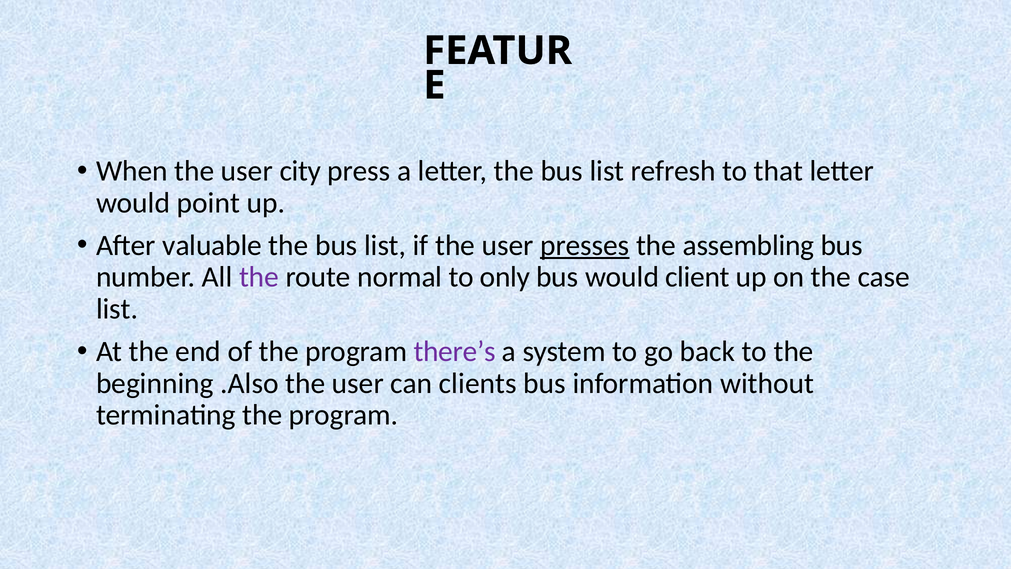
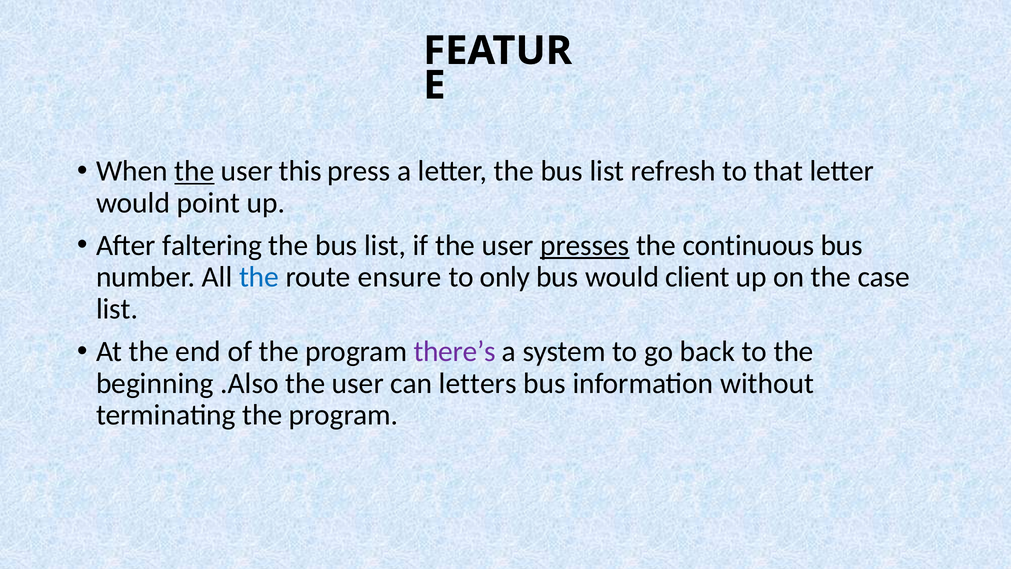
the underline: none -> present (194, 171)
city: city -> this (300, 171)
valuable: valuable -> faltering (212, 245)
assembling: assembling -> continuous (748, 245)
the colour: purple -> blue (259, 277)
normal: normal -> ensure (400, 277)
clients: clients -> letters (478, 383)
